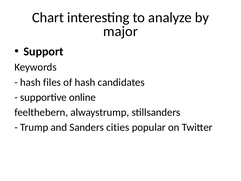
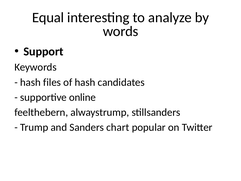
Chart: Chart -> Equal (48, 18)
major: major -> words (121, 31)
cities: cities -> chart (118, 127)
